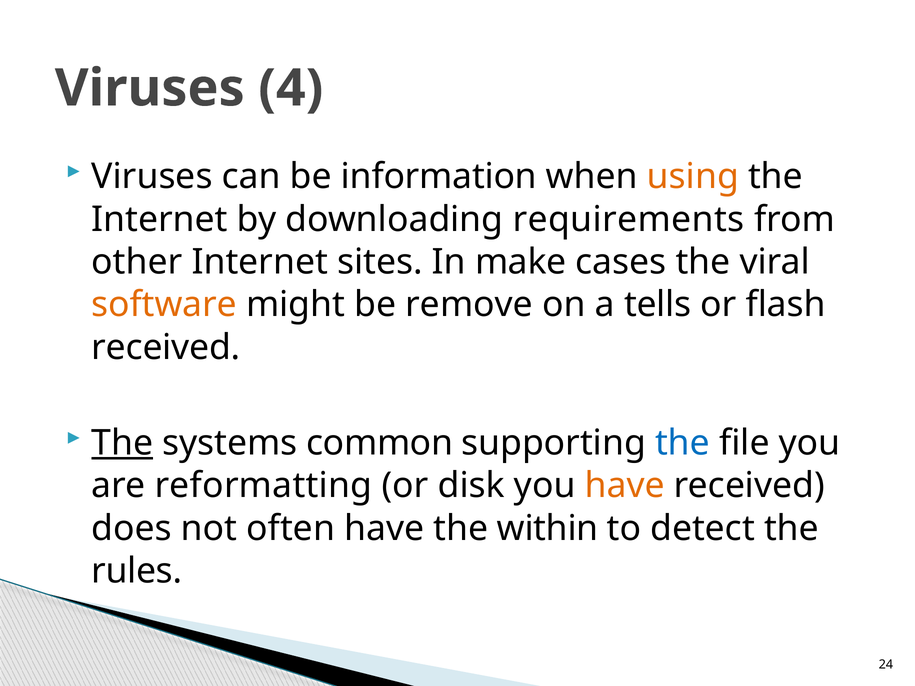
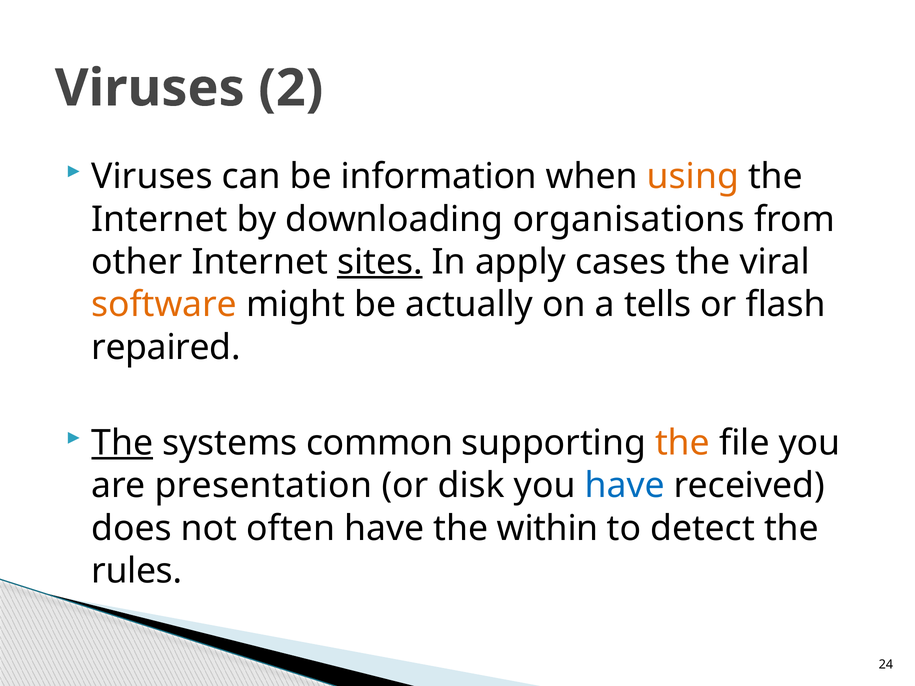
4: 4 -> 2 (291, 88)
requirements: requirements -> organisations (629, 219)
sites underline: none -> present (380, 262)
make: make -> apply (521, 262)
remove: remove -> actually (469, 305)
received: received -> repaired (166, 348)
the colour: blue -> orange (682, 443)
reformatting: reformatting -> presentation (263, 486)
have colour: orange -> blue (625, 486)
